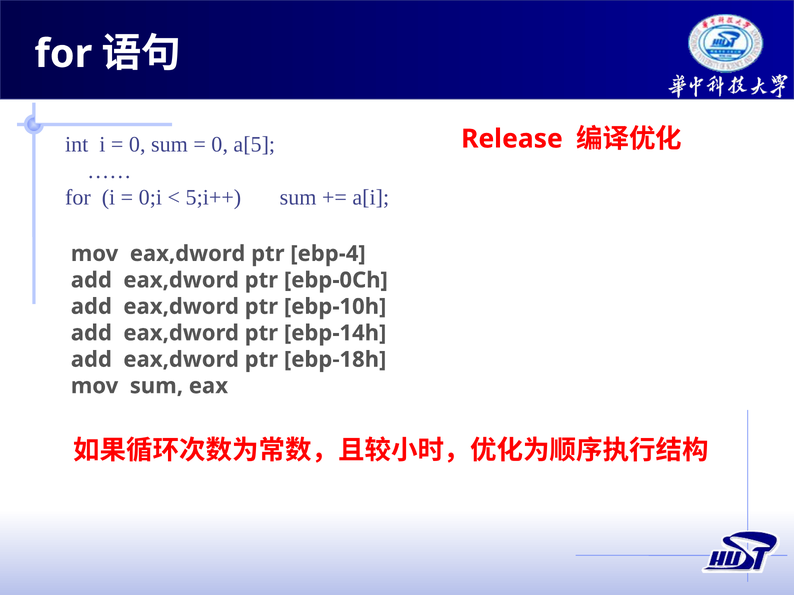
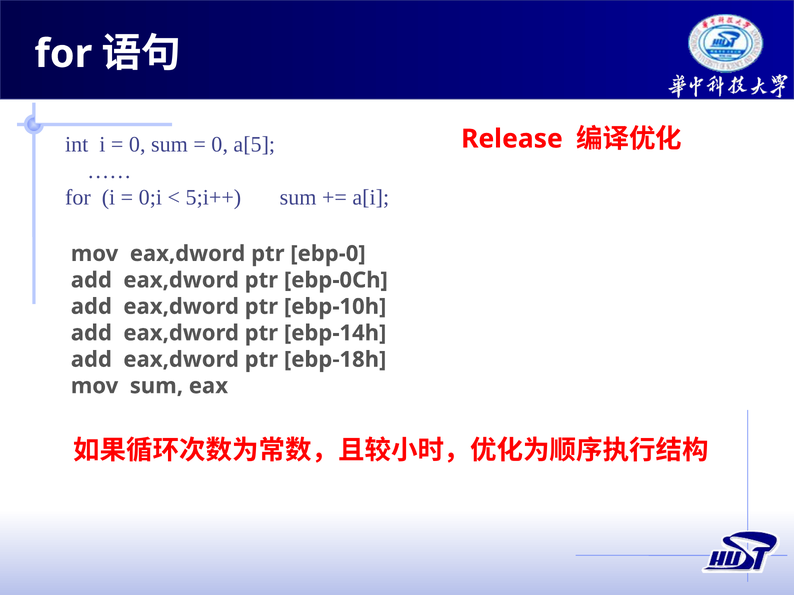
ebp-4: ebp-4 -> ebp-0 (328, 254)
